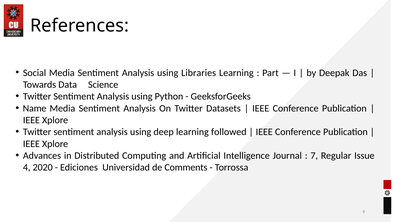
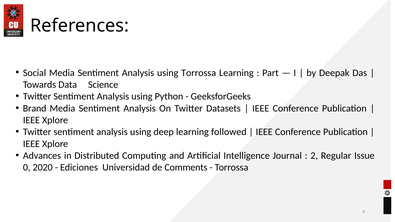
using Libraries: Libraries -> Torrossa (199, 73)
Name: Name -> Brand (35, 108)
7: 7 -> 2 (314, 156)
4: 4 -> 0 (27, 168)
